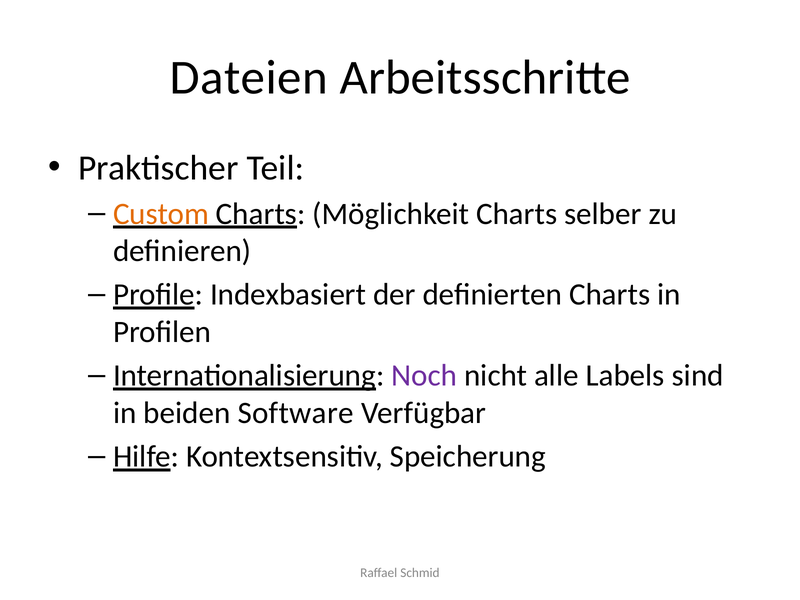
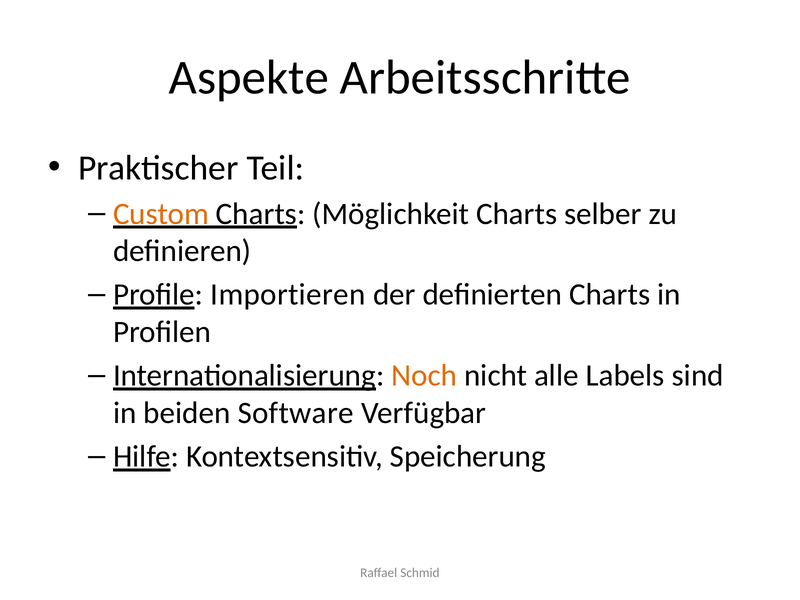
Dateien: Dateien -> Aspekte (249, 77)
Indexbasiert: Indexbasiert -> Importieren (288, 295)
Noch colour: purple -> orange (424, 376)
